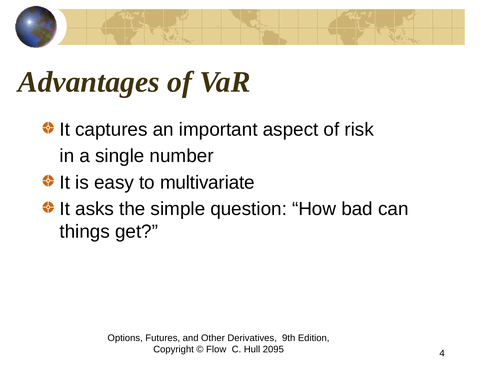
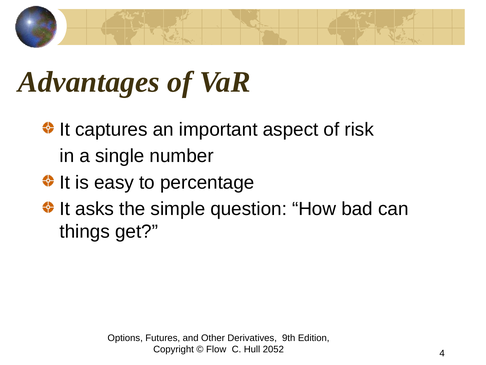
multivariate: multivariate -> percentage (207, 182)
2095: 2095 -> 2052 (273, 349)
